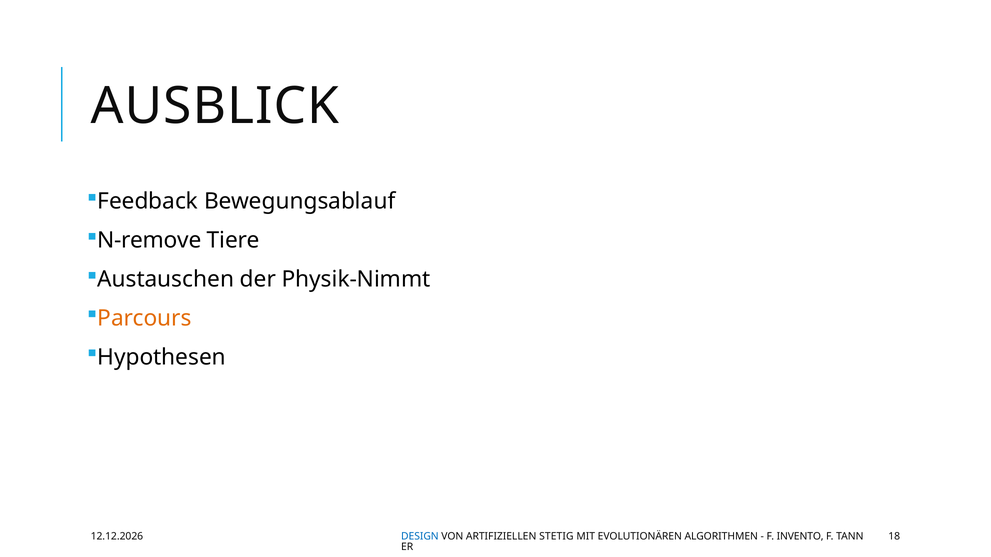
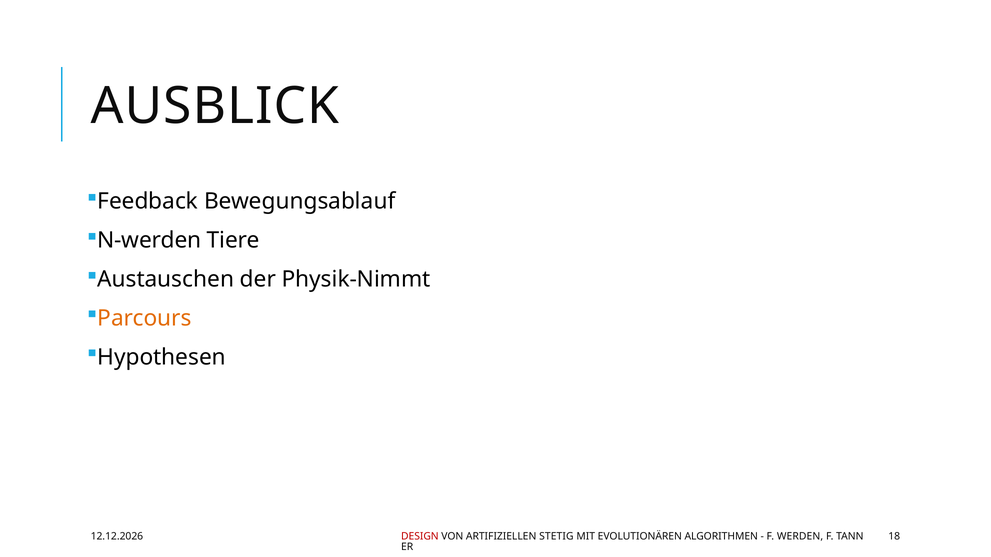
N-remove: N-remove -> N-werden (149, 241)
DESIGN colour: blue -> red (420, 537)
INVENTO: INVENTO -> WERDEN (800, 537)
